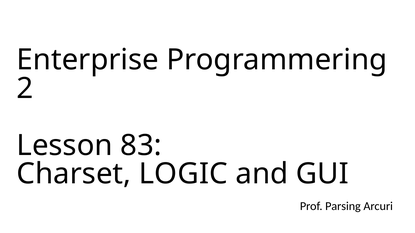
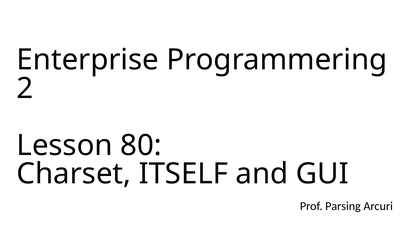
83: 83 -> 80 (141, 146)
LOGIC: LOGIC -> ITSELF (183, 174)
